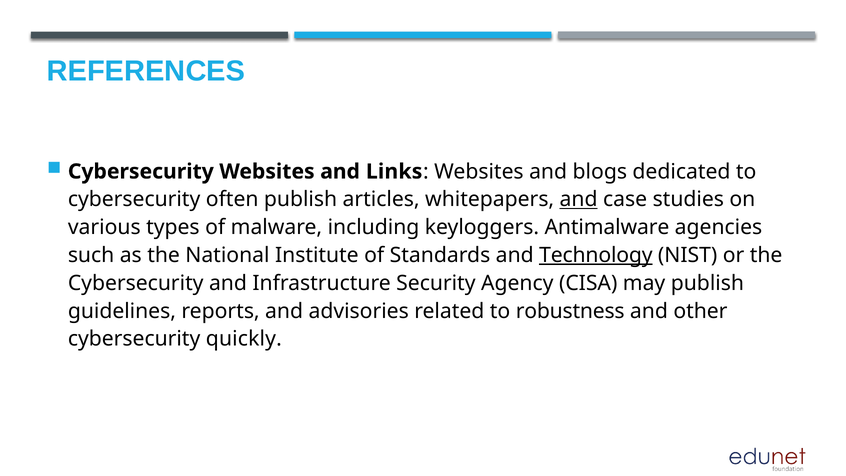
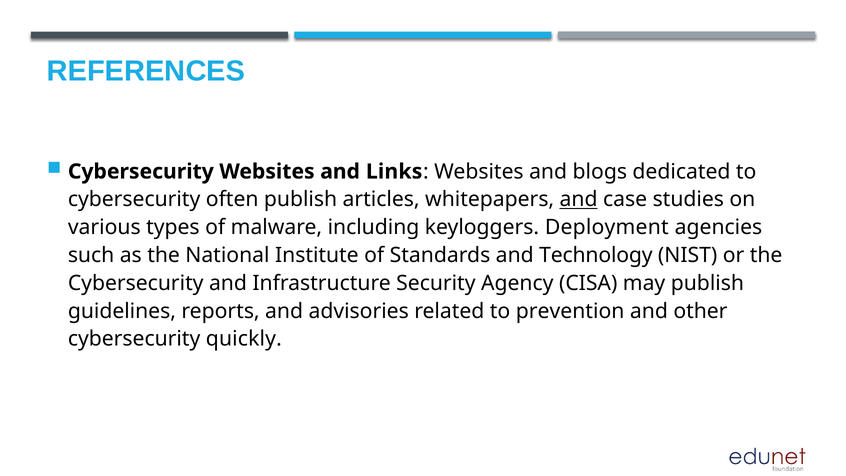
Antimalware: Antimalware -> Deployment (607, 227)
Technology underline: present -> none (596, 255)
robustness: robustness -> prevention (570, 311)
